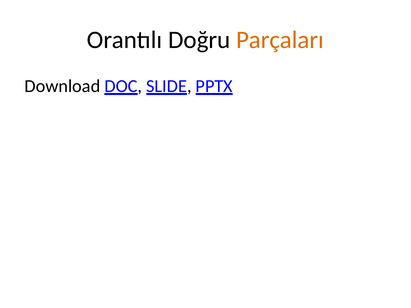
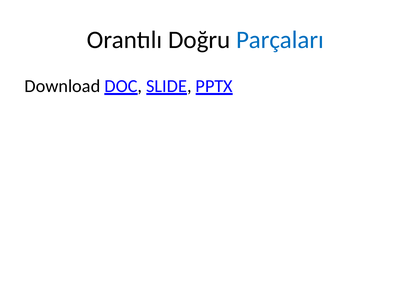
Parçaları colour: orange -> blue (280, 40)
